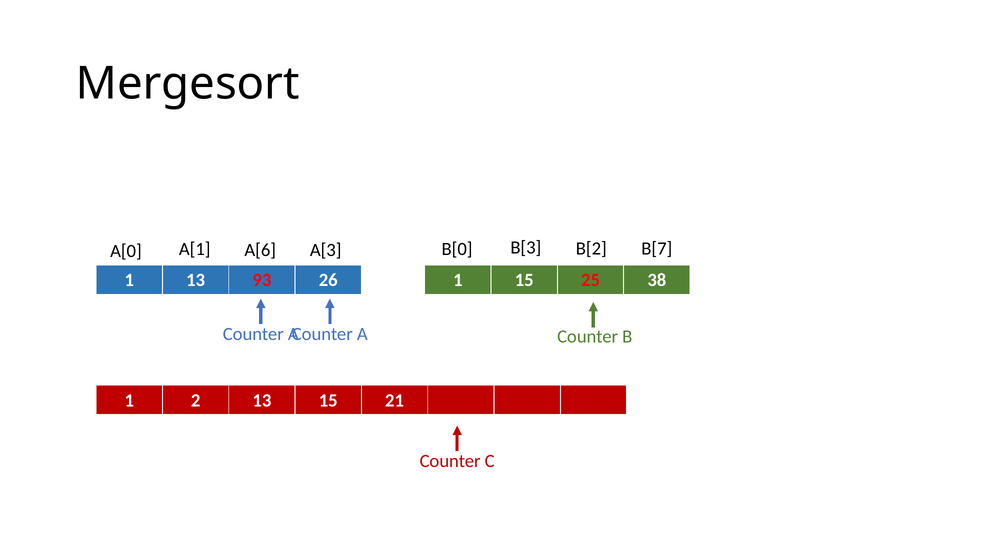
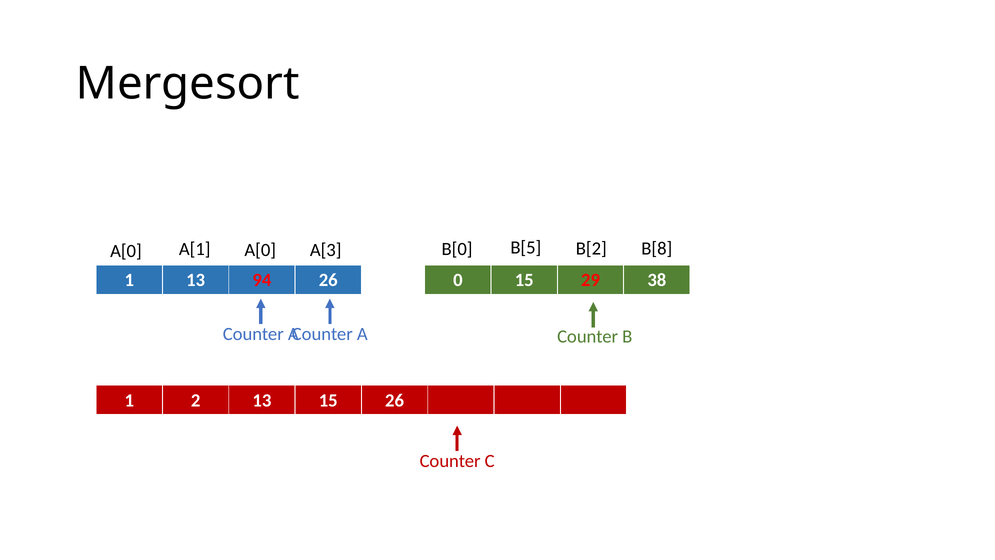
A[1 A[6: A[6 -> A[0 (260, 250)
B[3: B[3 -> B[5 (526, 248)
B[7: B[7 -> B[8 (657, 248)
93: 93 -> 94 (262, 280)
26 1: 1 -> 0 (458, 280)
25: 25 -> 29 (591, 280)
15 21: 21 -> 26 (395, 400)
